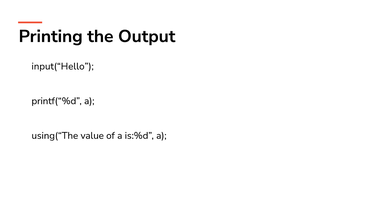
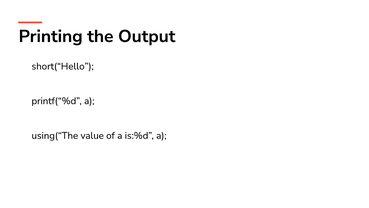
input(“Hello: input(“Hello -> short(“Hello (63, 66)
